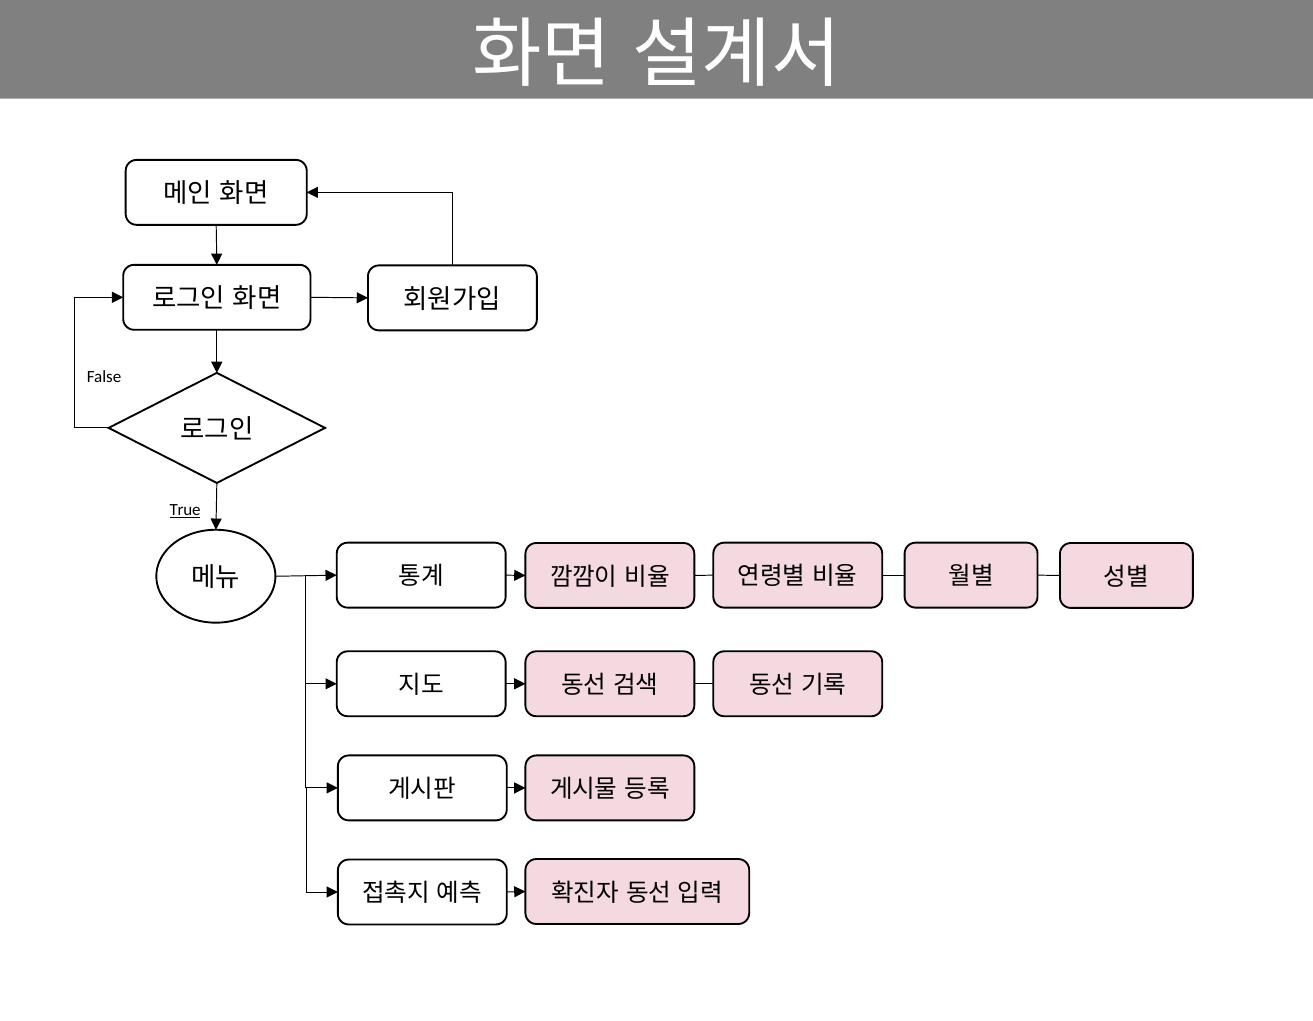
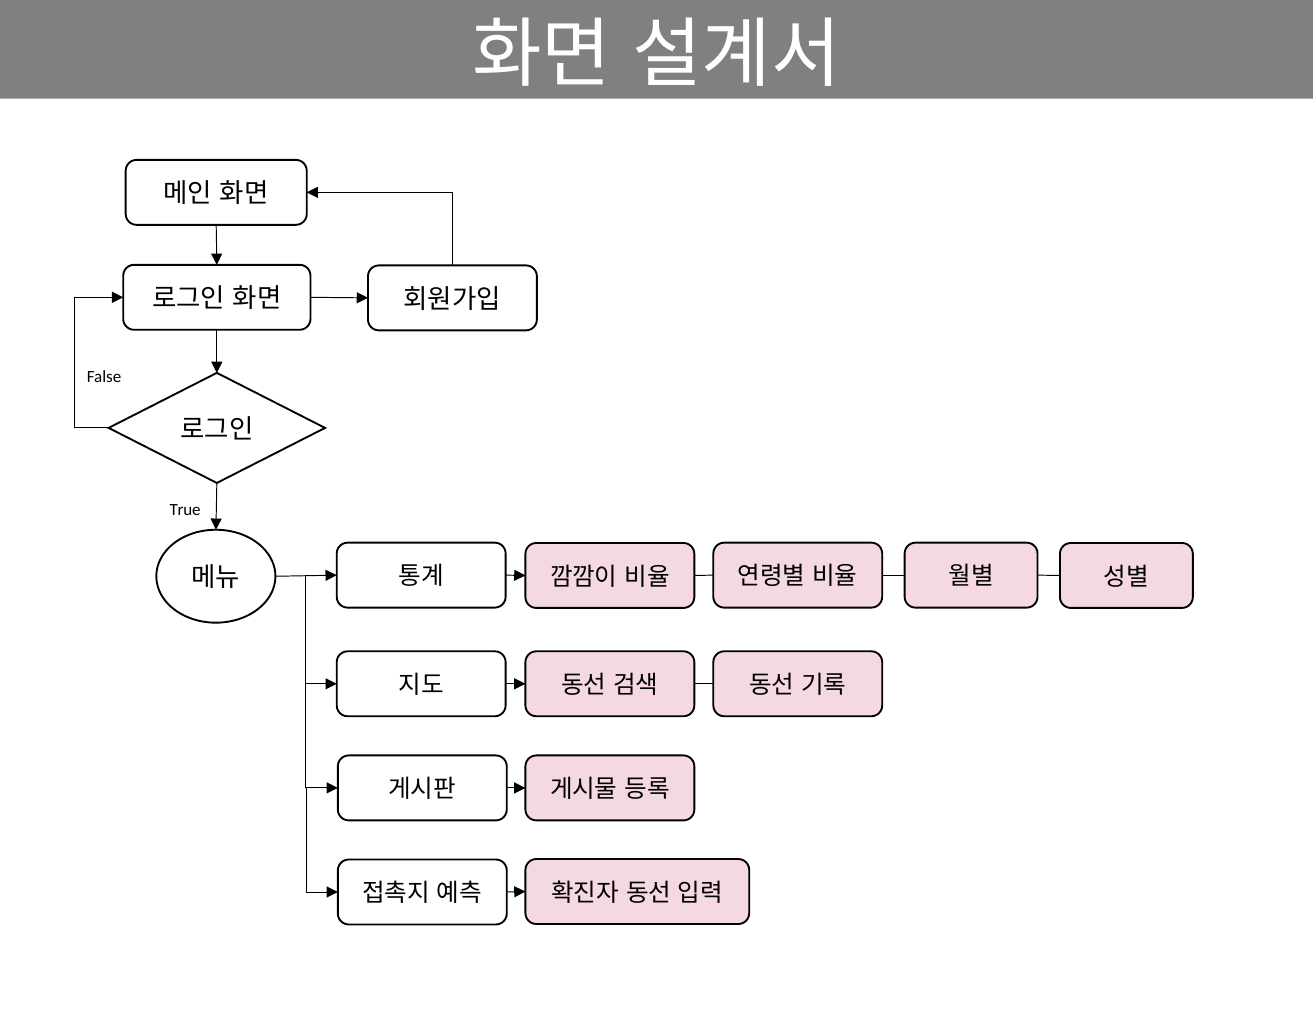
True underline: present -> none (185, 510)
